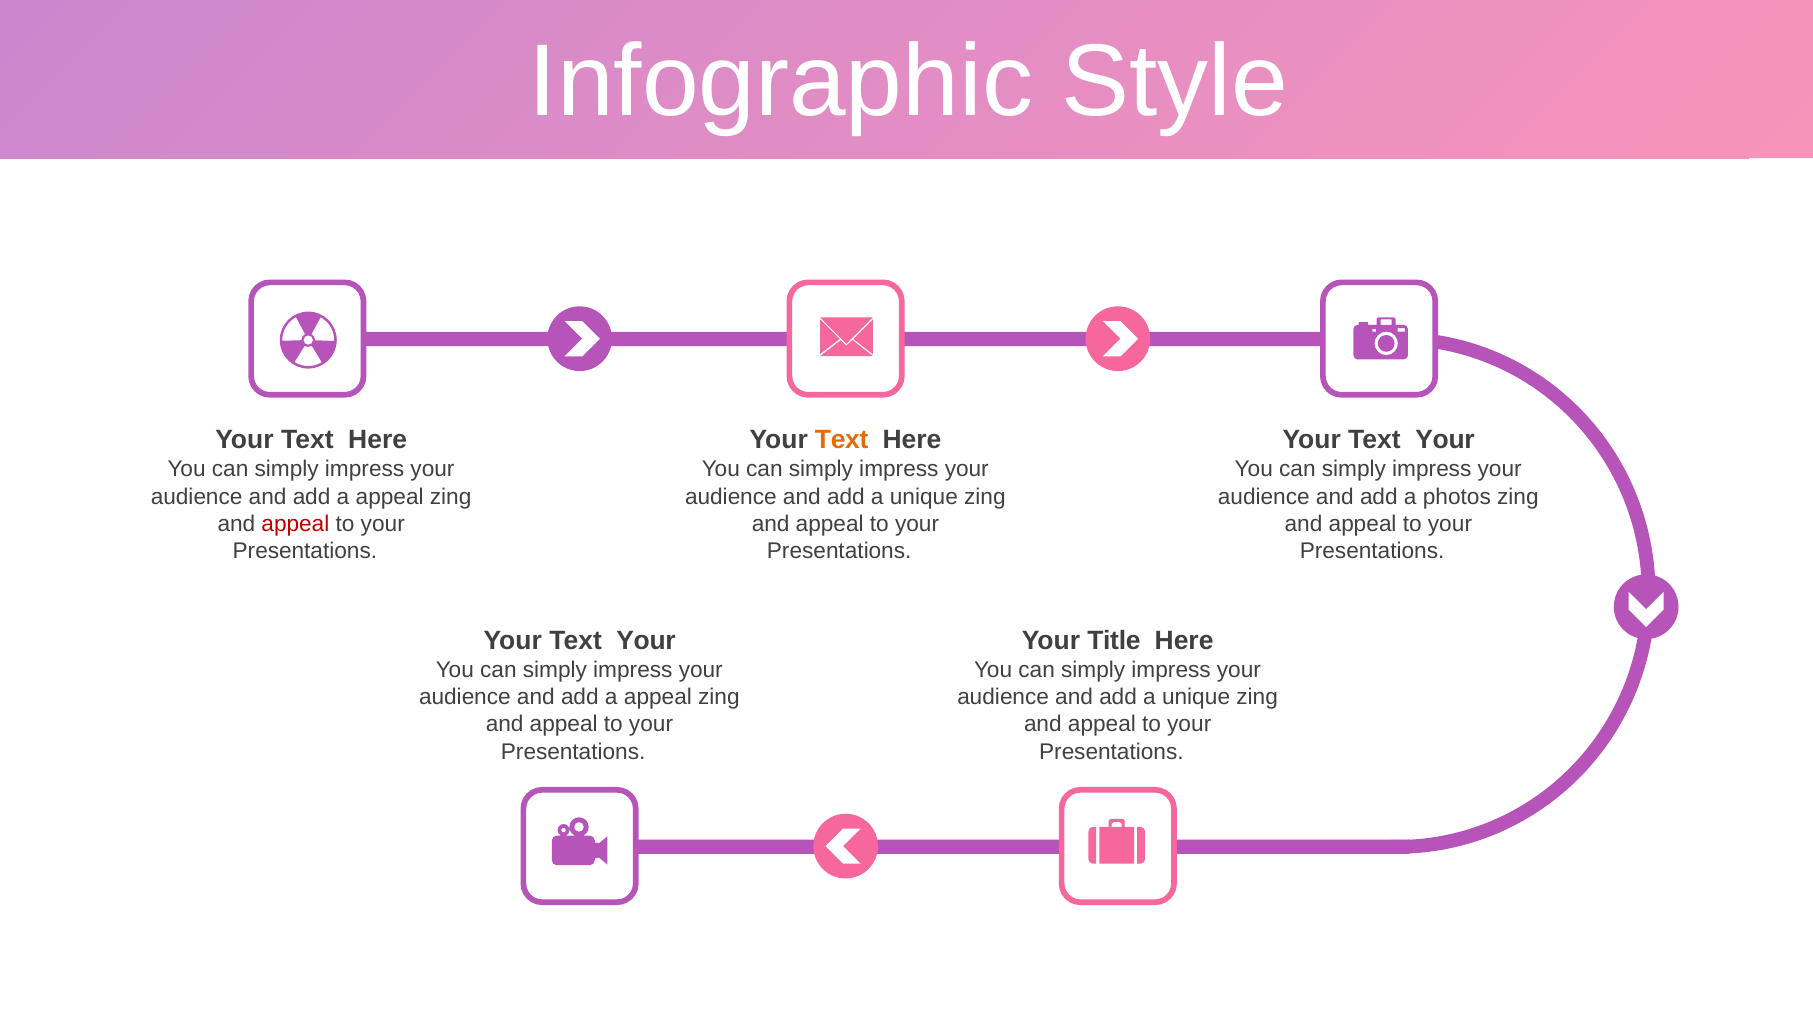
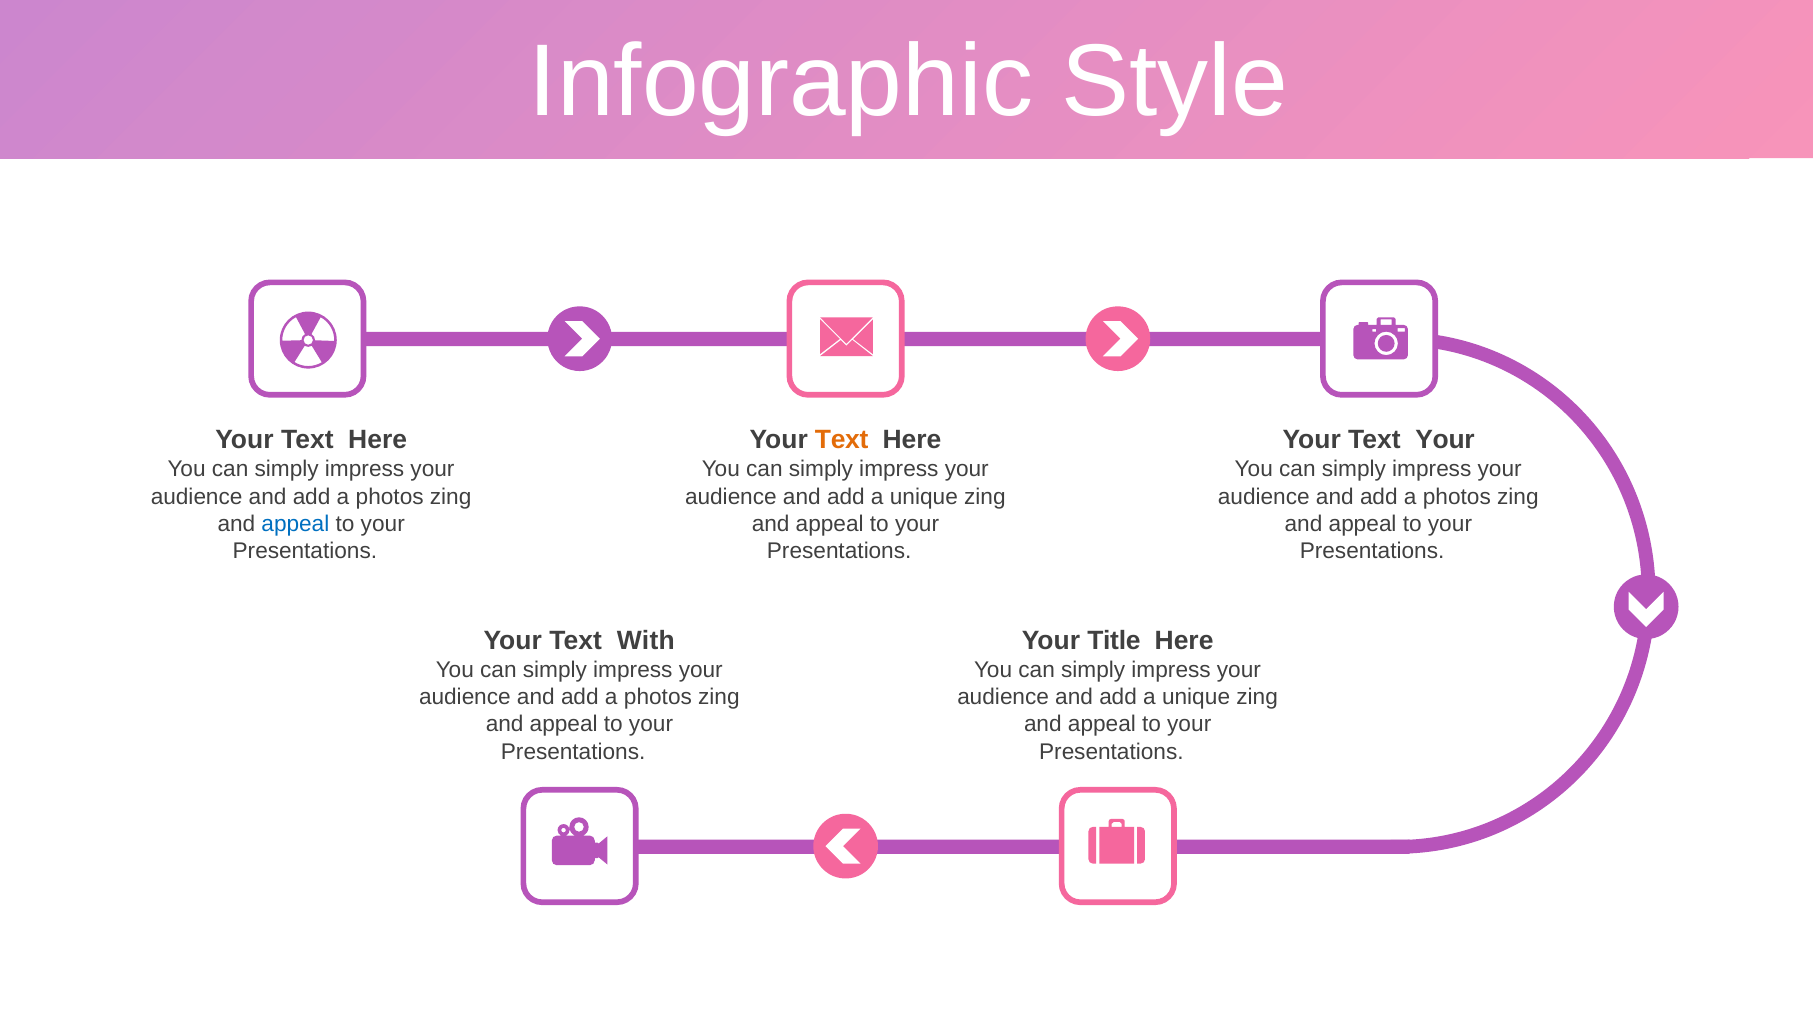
appeal: appeal -> photos (390, 496)
appeal colour: red -> blue (295, 524)
Your: Your -> With (646, 640)
appeal: appeal -> photos (658, 697)
